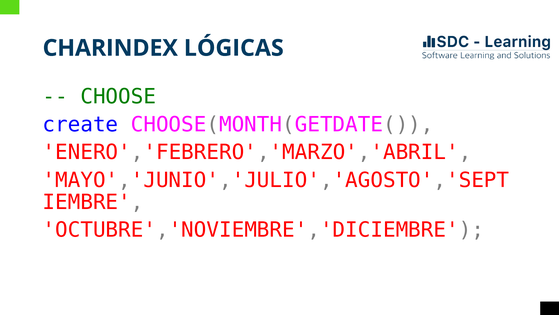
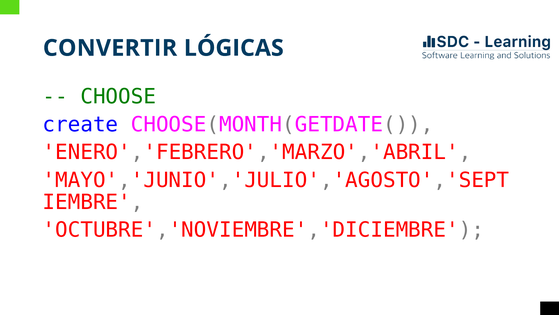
CHARINDEX: CHARINDEX -> CONVERTIR (110, 48)
